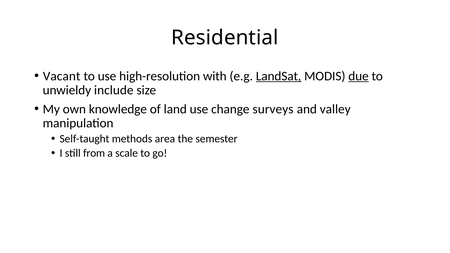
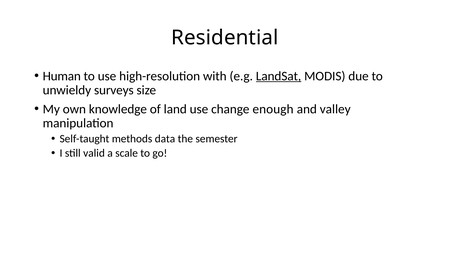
Vacant: Vacant -> Human (62, 76)
due underline: present -> none (359, 76)
include: include -> surveys (114, 90)
surveys: surveys -> enough (273, 109)
area: area -> data (165, 139)
from: from -> valid (94, 153)
